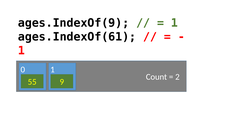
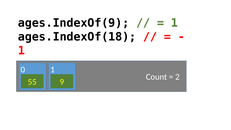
ages.IndexOf(61: ages.IndexOf(61 -> ages.IndexOf(18 (77, 37)
